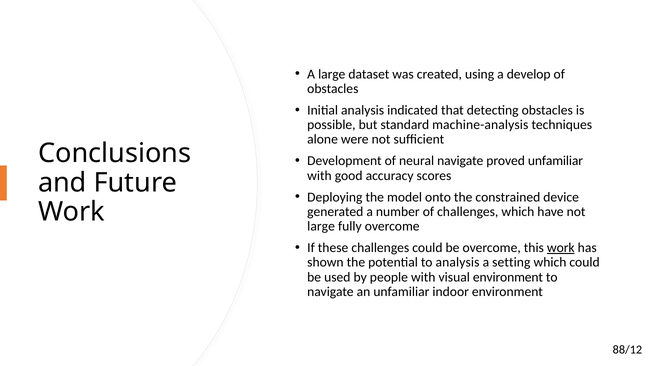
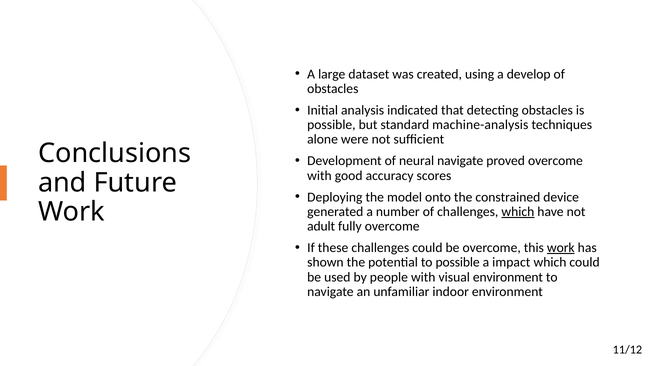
proved unfamiliar: unfamiliar -> overcome (555, 161)
which underline: none -> present (518, 212)
large: large -> adult (321, 226)
to analysis: analysis -> possible (458, 263)
setting: setting -> impact (511, 263)
88/12: 88/12 -> 11/12 (627, 350)
